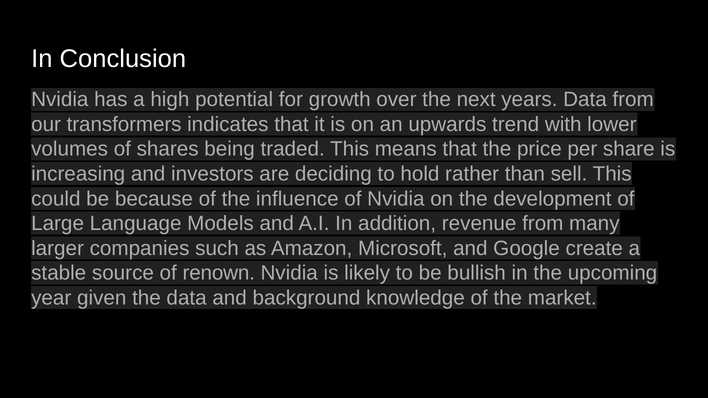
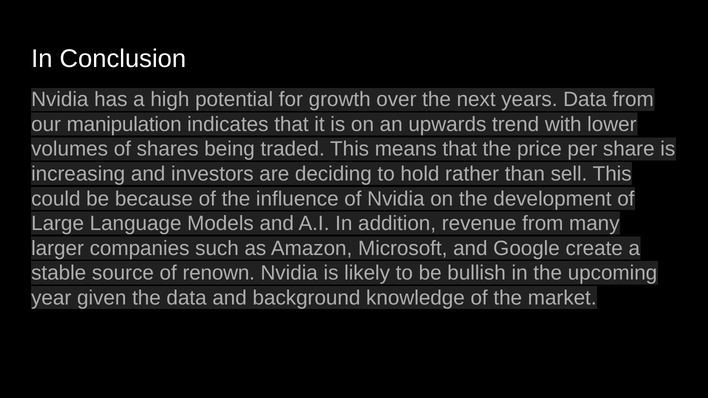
transformers: transformers -> manipulation (124, 124)
